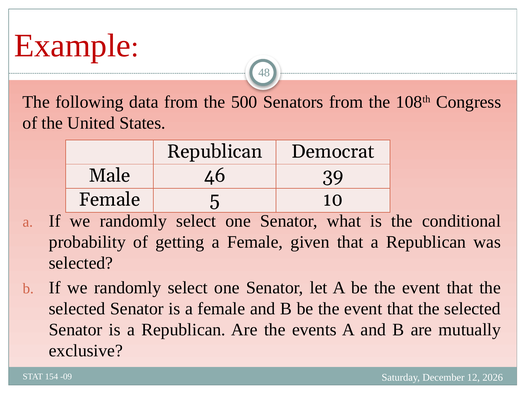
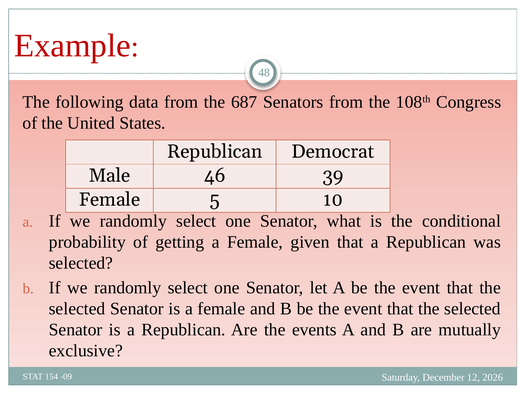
500: 500 -> 687 (244, 102)
